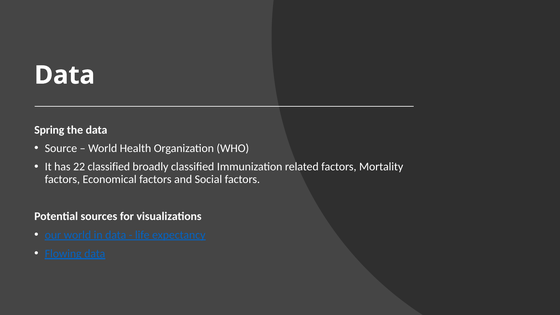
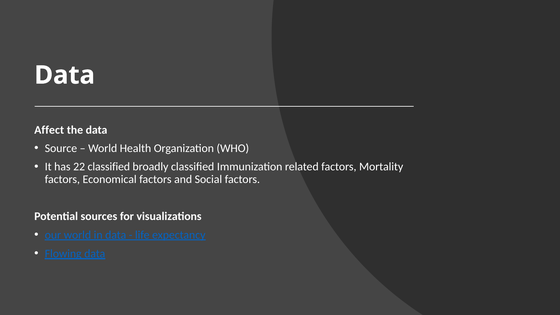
Spring: Spring -> Affect (49, 130)
